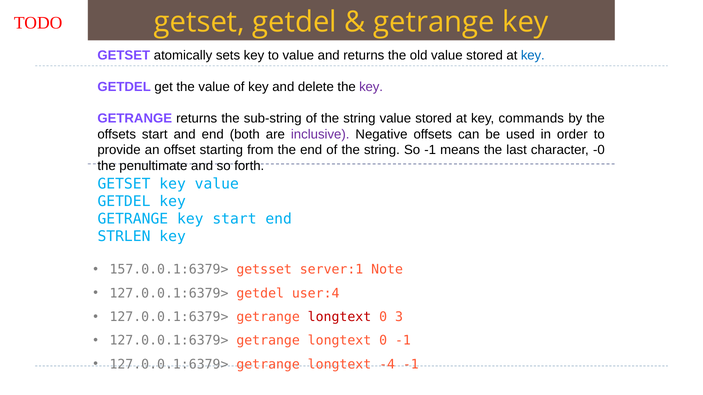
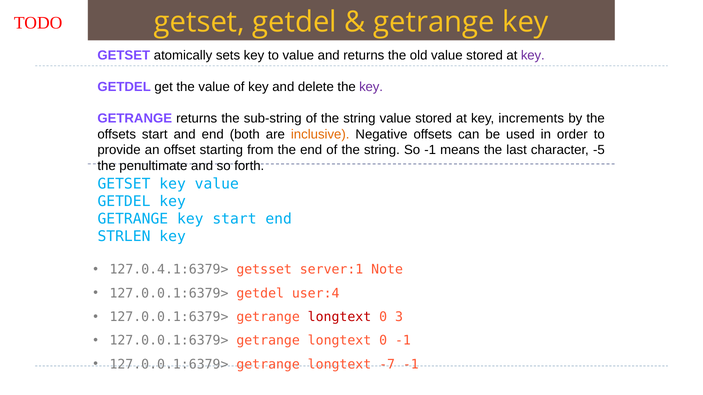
key colour: blue -> purple (533, 55)
commands: commands -> increments (531, 119)
inclusive colour: purple -> orange (320, 134)
-0: -0 -> -5 (599, 150)
157.0.0.1:6379>: 157.0.0.1:6379> -> 127.0.4.1:6379> (169, 270)
-4: -4 -> -7 (387, 365)
